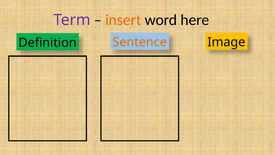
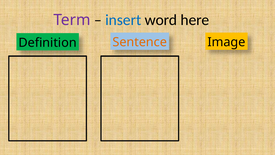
insert colour: orange -> blue (123, 20)
